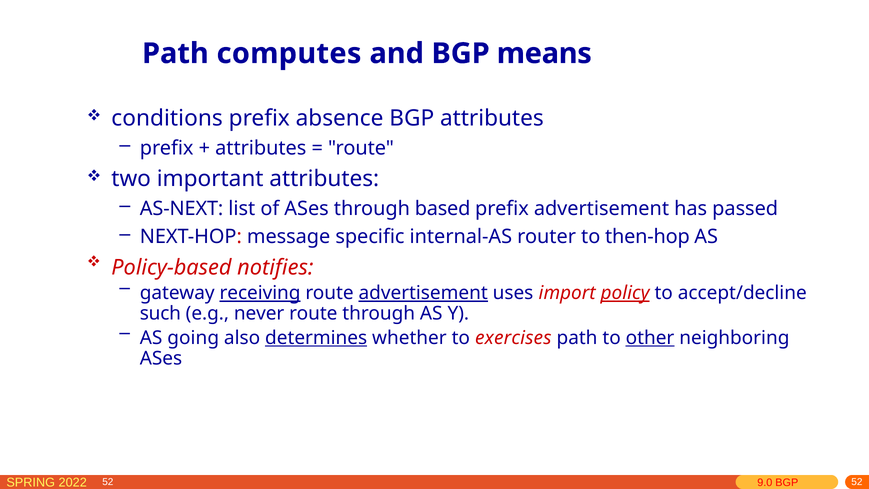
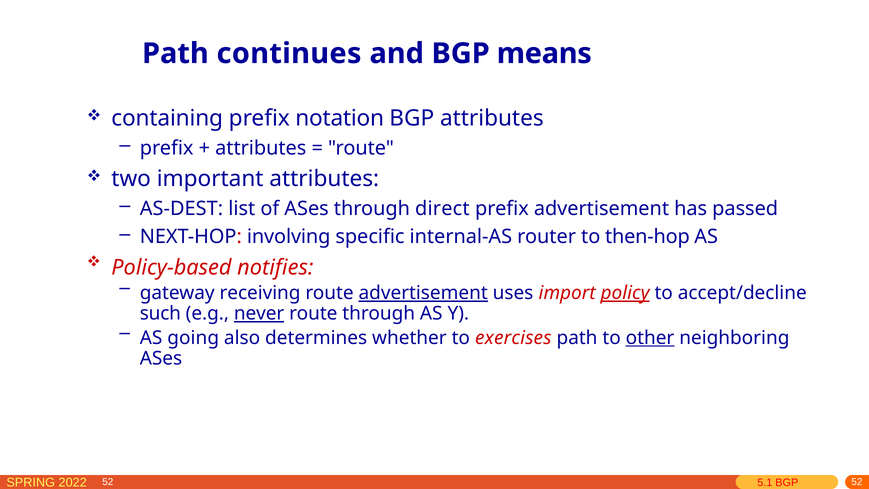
computes: computes -> continues (289, 53)
conditions: conditions -> containing (167, 118)
absence: absence -> notation (340, 118)
AS-NEXT: AS-NEXT -> AS-DEST (182, 209)
based: based -> direct (442, 209)
message: message -> involving (289, 237)
receiving underline: present -> none (260, 293)
never underline: none -> present (259, 313)
determines underline: present -> none (316, 338)
9.0: 9.0 -> 5.1 (765, 483)
